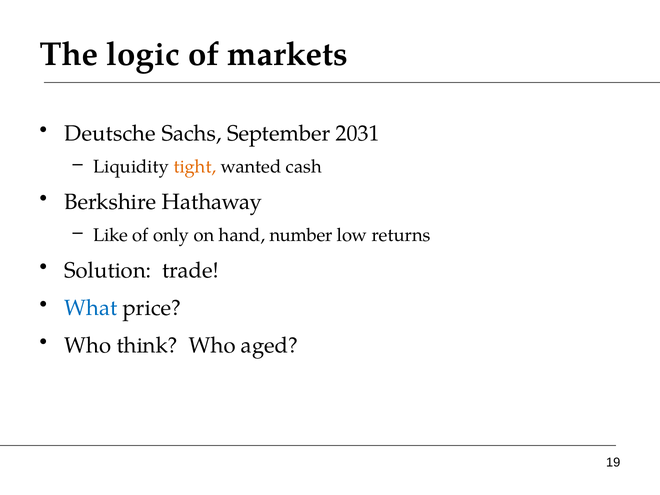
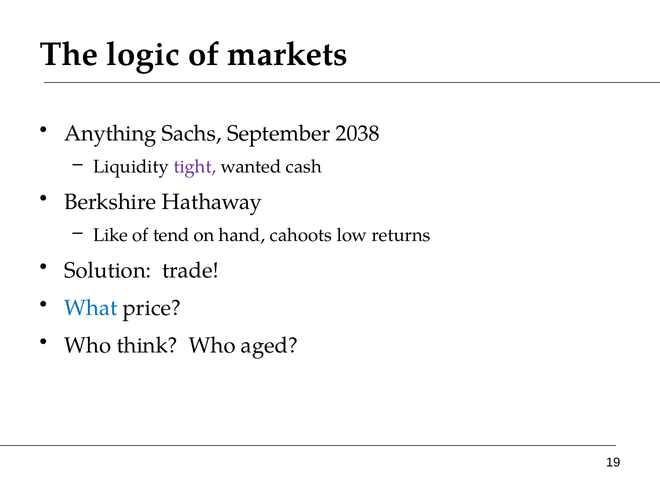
Deutsche: Deutsche -> Anything (110, 134)
2031: 2031 -> 2038 (358, 134)
tight colour: orange -> purple (195, 167)
only: only -> tend (171, 235)
number: number -> cahoots (301, 235)
